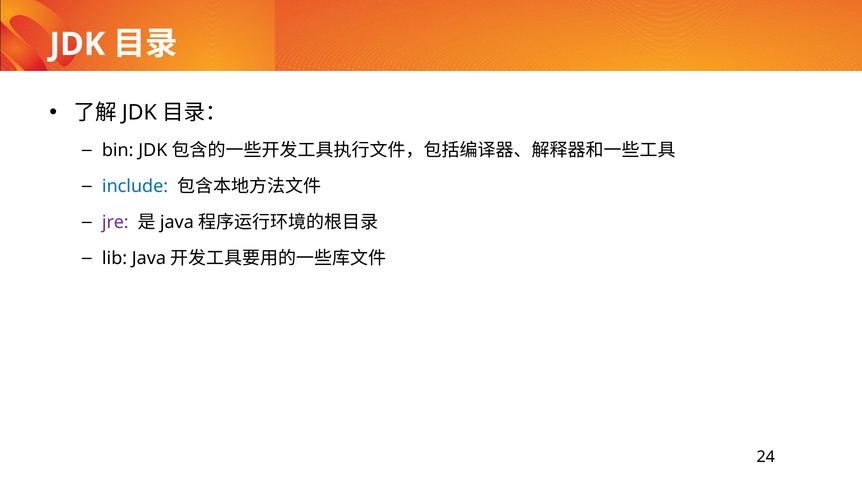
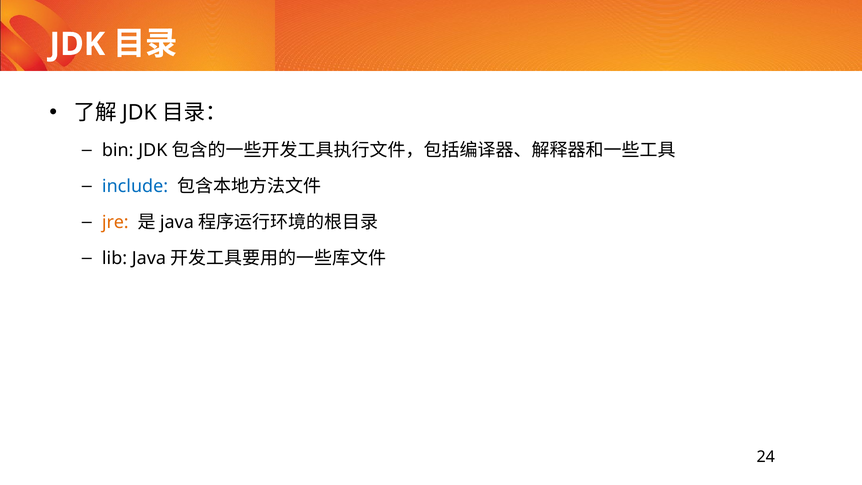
jre colour: purple -> orange (115, 222)
